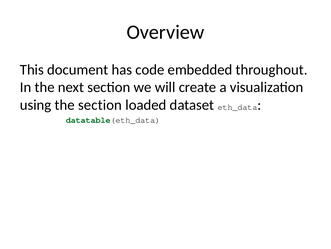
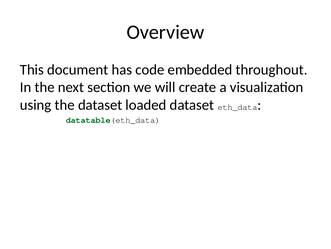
the section: section -> dataset (100, 105)
